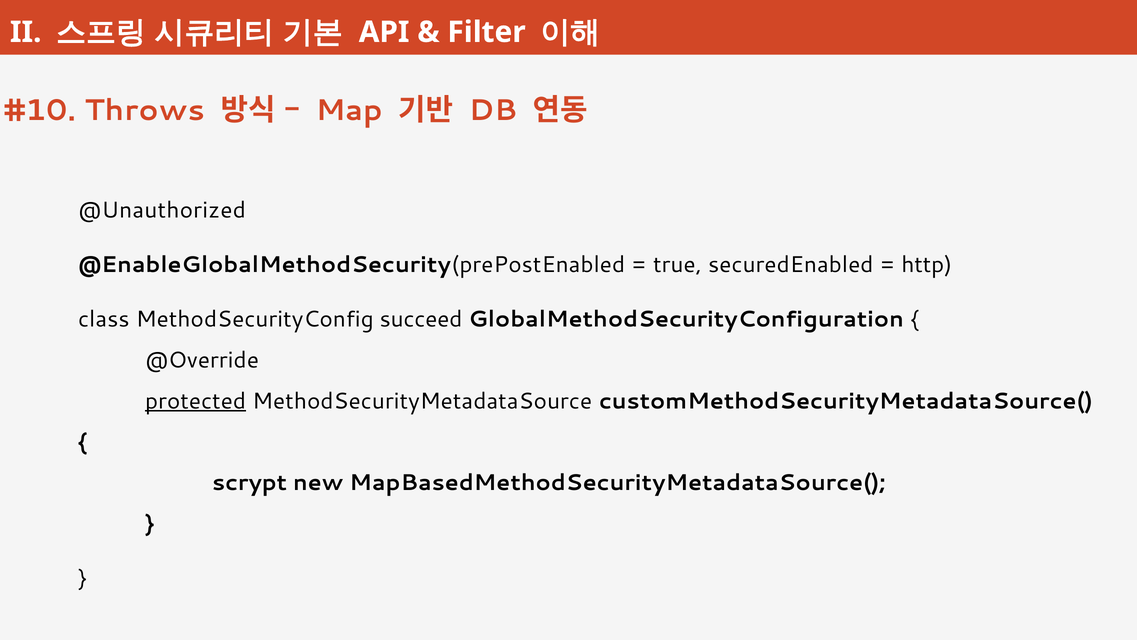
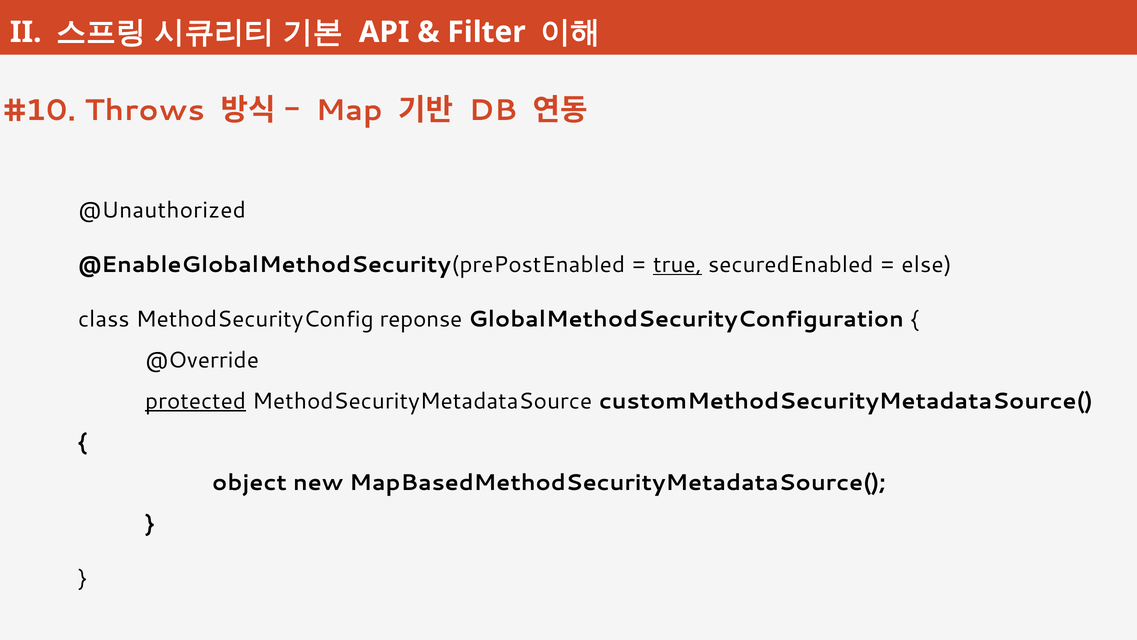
true underline: none -> present (677, 265)
http: http -> else (927, 265)
succeed: succeed -> reponse (421, 319)
scrypt: scrypt -> object (249, 483)
